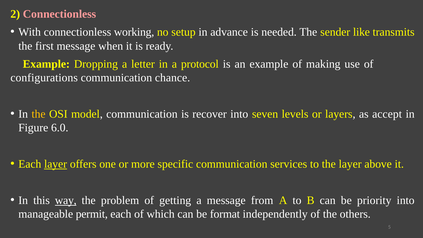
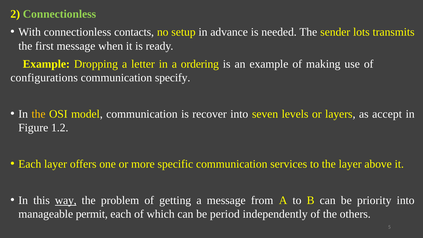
Connectionless colour: pink -> light green (59, 14)
working: working -> contacts (134, 32)
like: like -> lots (361, 32)
protocol: protocol -> ordering (200, 64)
chance: chance -> specify (173, 78)
6.0: 6.0 -> 1.2 (60, 128)
layer underline: present -> none (56, 164)
format: format -> period (225, 214)
